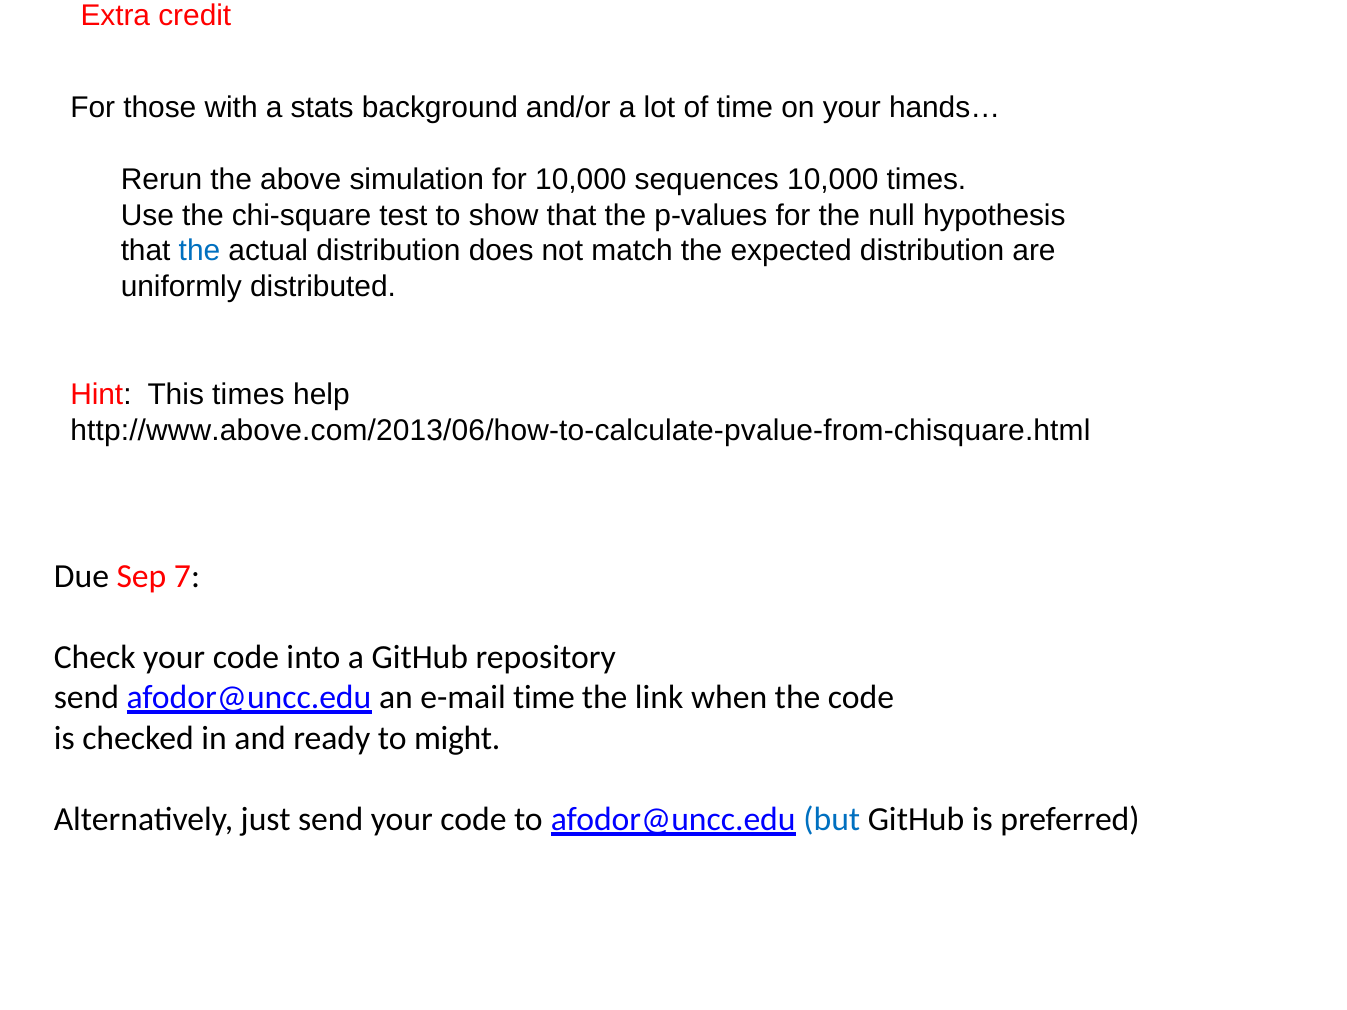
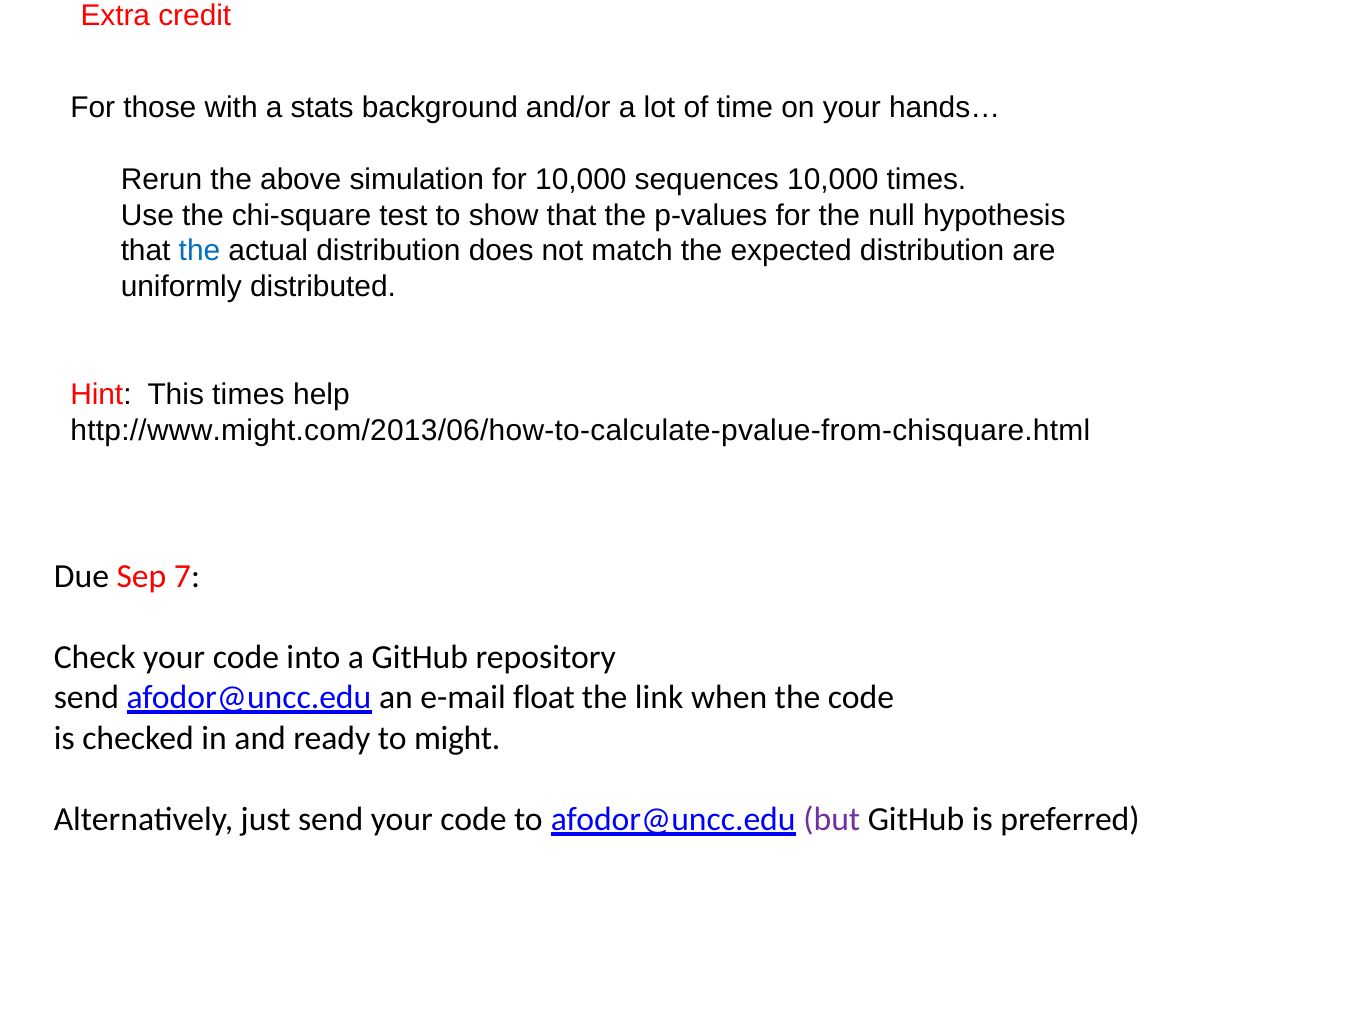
http://www.above.com/2013/06/how-to-calculate-pvalue-from-chisquare.html: http://www.above.com/2013/06/how-to-calculate-pvalue-from-chisquare.html -> http://www.might.com/2013/06/how-to-calculate-pvalue-from-chisquare.html (580, 431)
e-mail time: time -> float (544, 698)
but colour: blue -> purple (832, 819)
